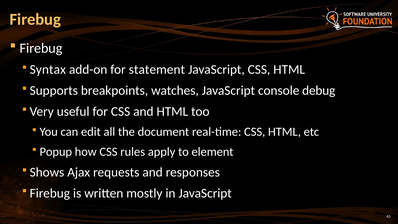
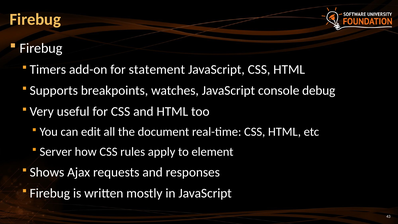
Syntax: Syntax -> Timers (48, 70)
Popup: Popup -> Server (56, 152)
